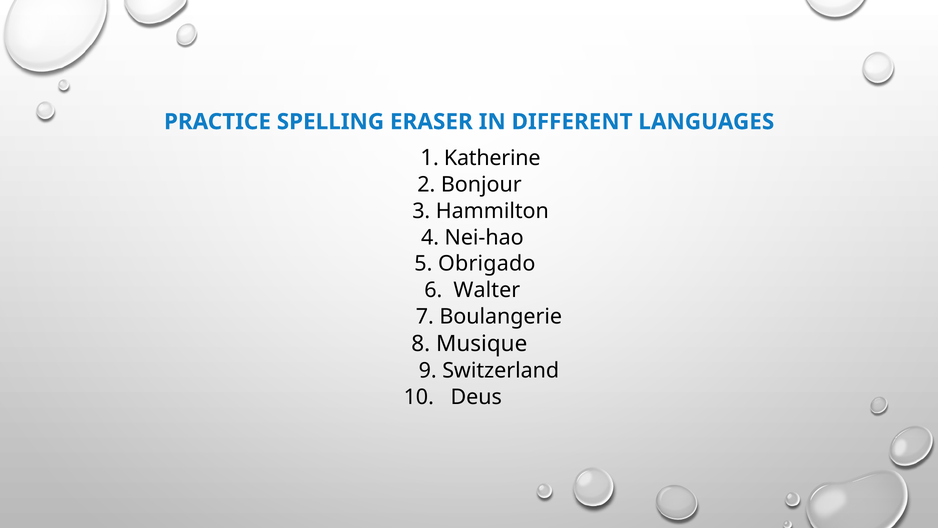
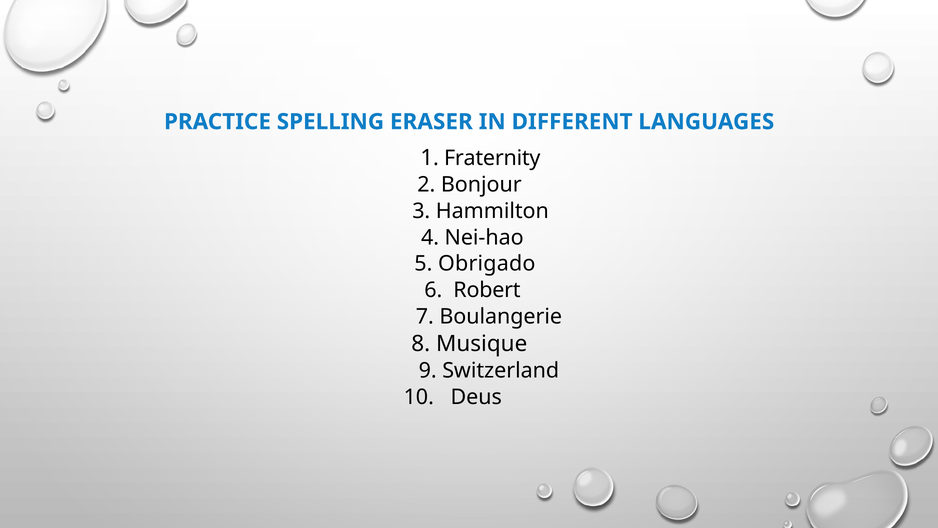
Katherine: Katherine -> Fraternity (492, 158)
Walter: Walter -> Robert (487, 290)
